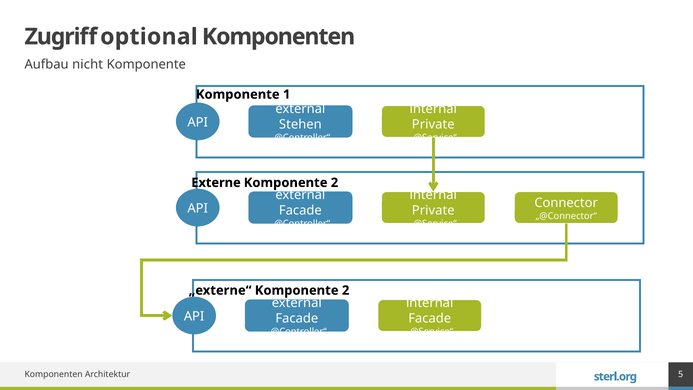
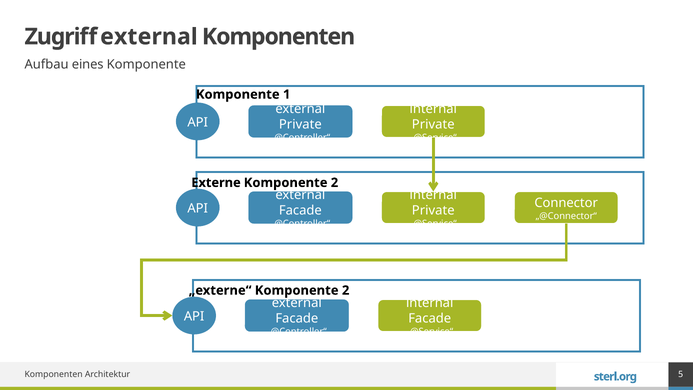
Zugriff optional: optional -> external (149, 37)
nicht: nicht -> eines (88, 64)
Stehen: Stehen -> Private (300, 124)
